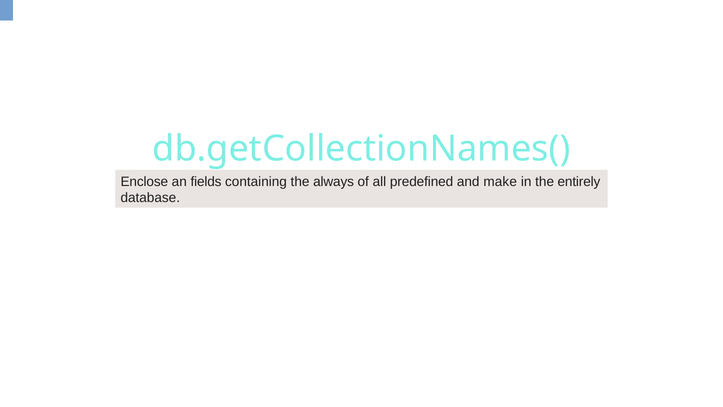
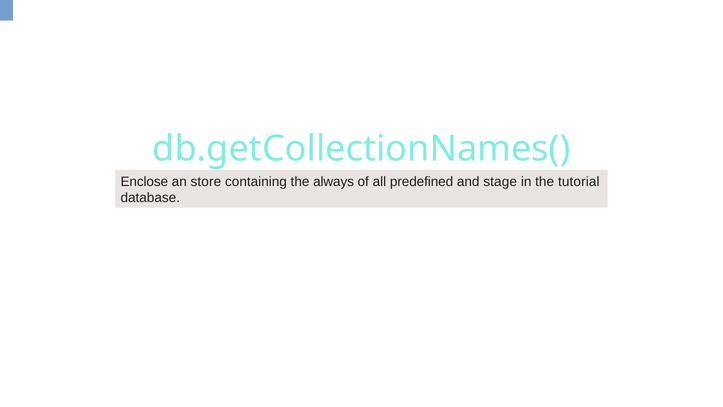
fields: fields -> store (206, 181)
make: make -> stage (500, 181)
entirely: entirely -> tutorial (579, 181)
